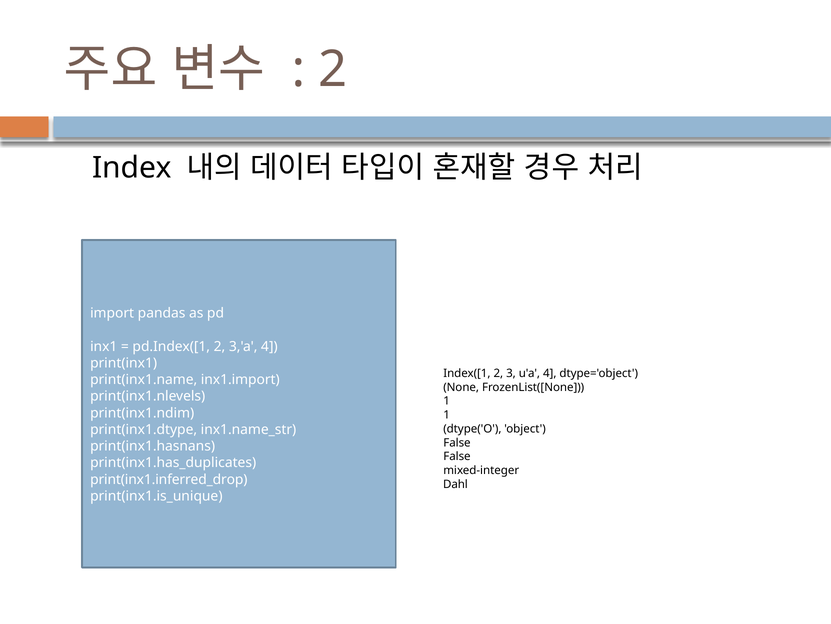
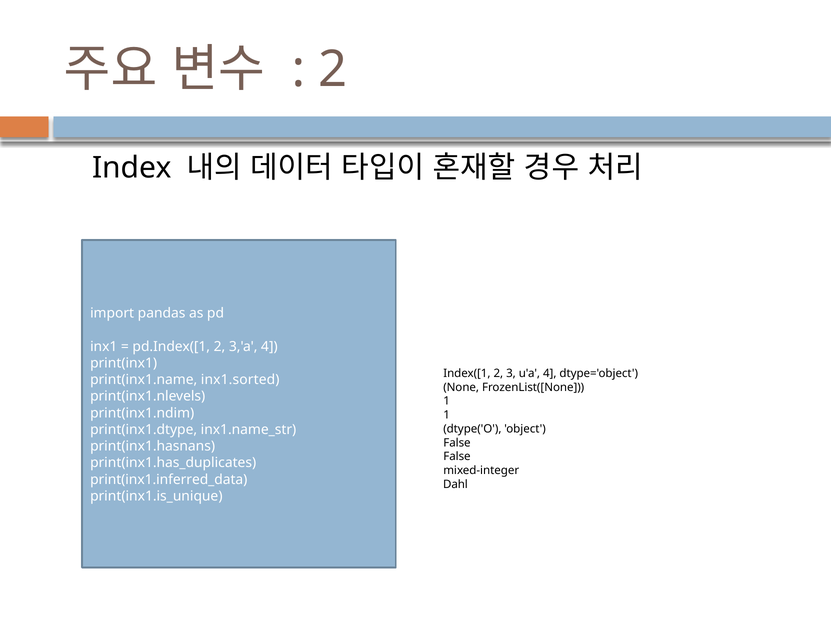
inx1.import: inx1.import -> inx1.sorted (240, 379)
print(inx1.inferred_drop: print(inx1.inferred_drop -> print(inx1.inferred_data (169, 479)
